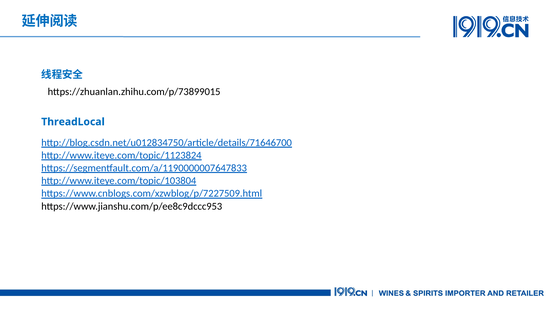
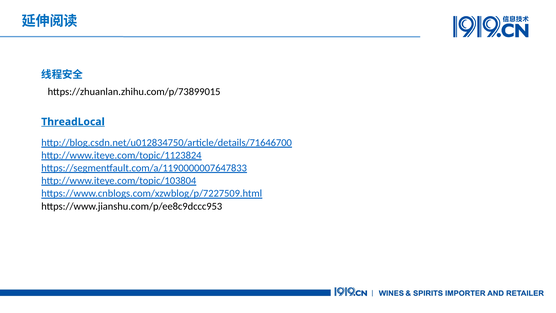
ThreadLocal underline: none -> present (73, 122)
